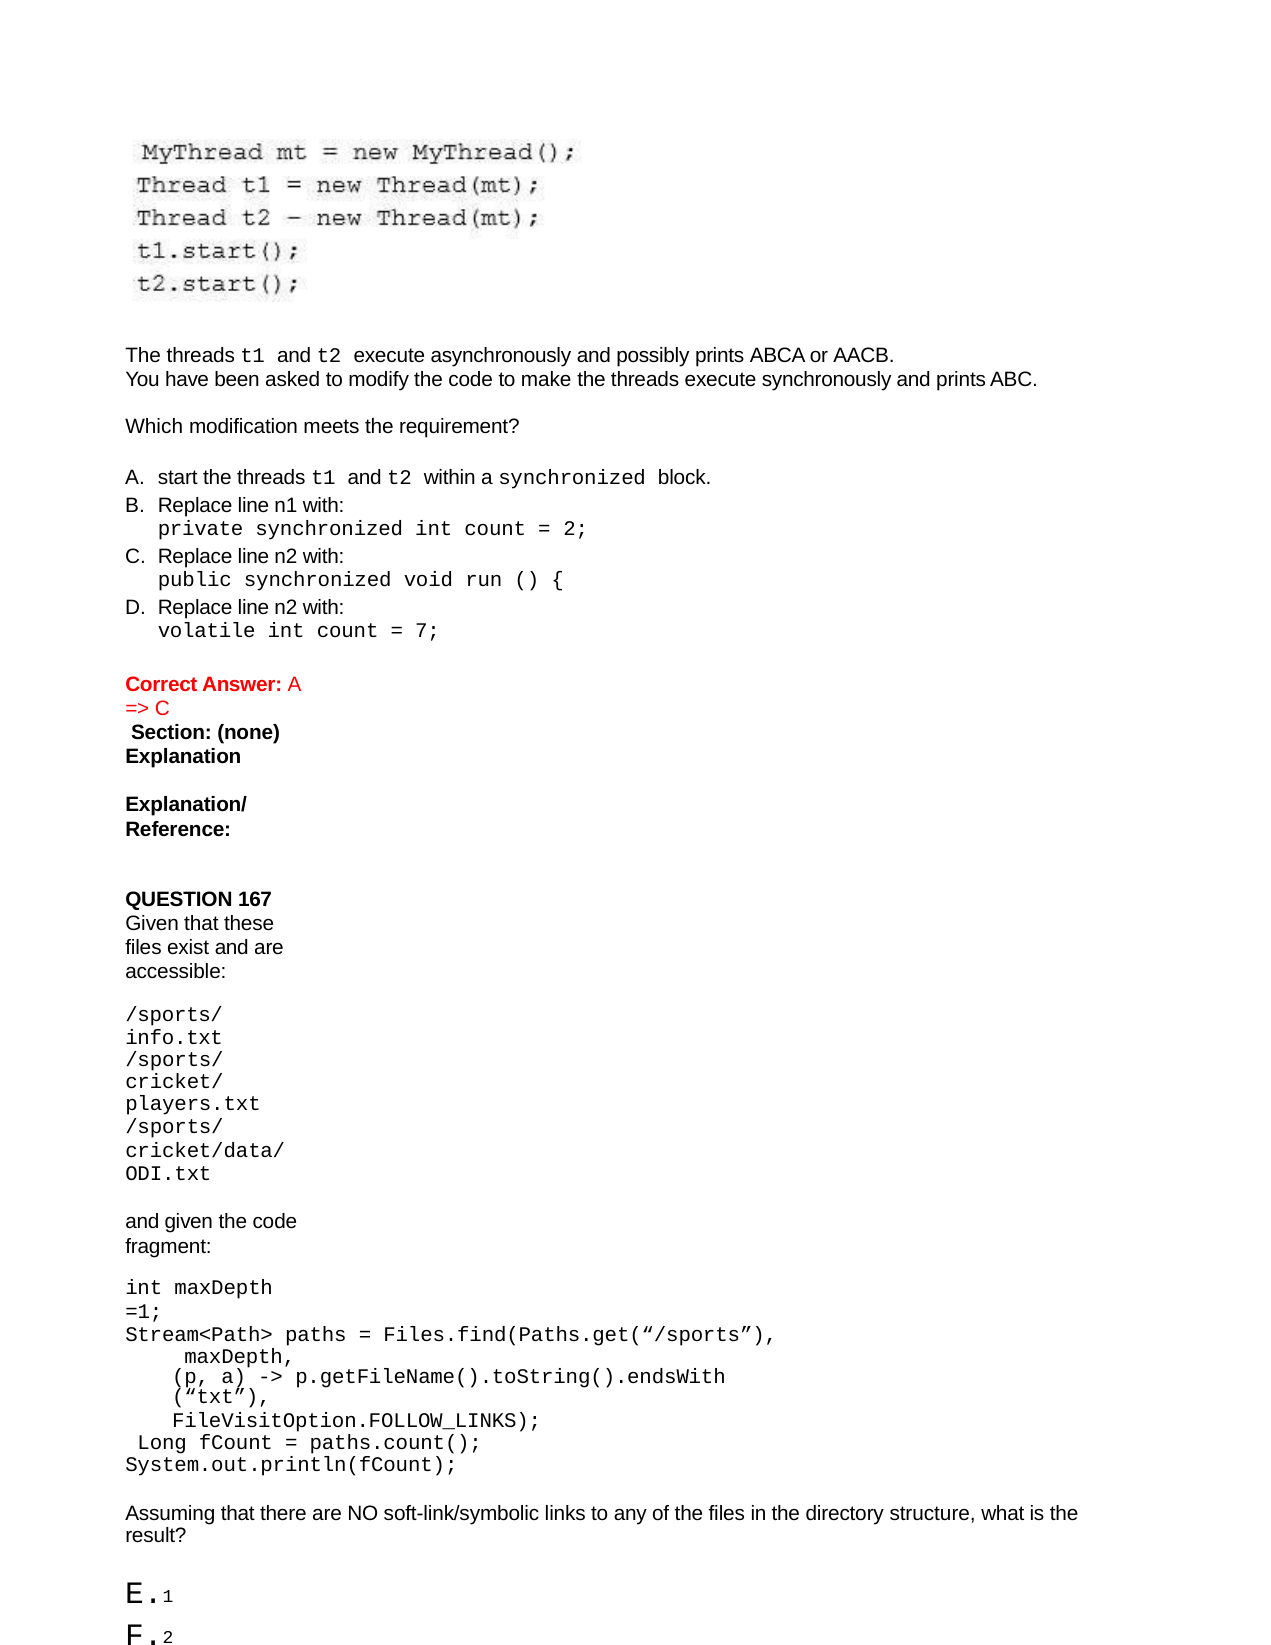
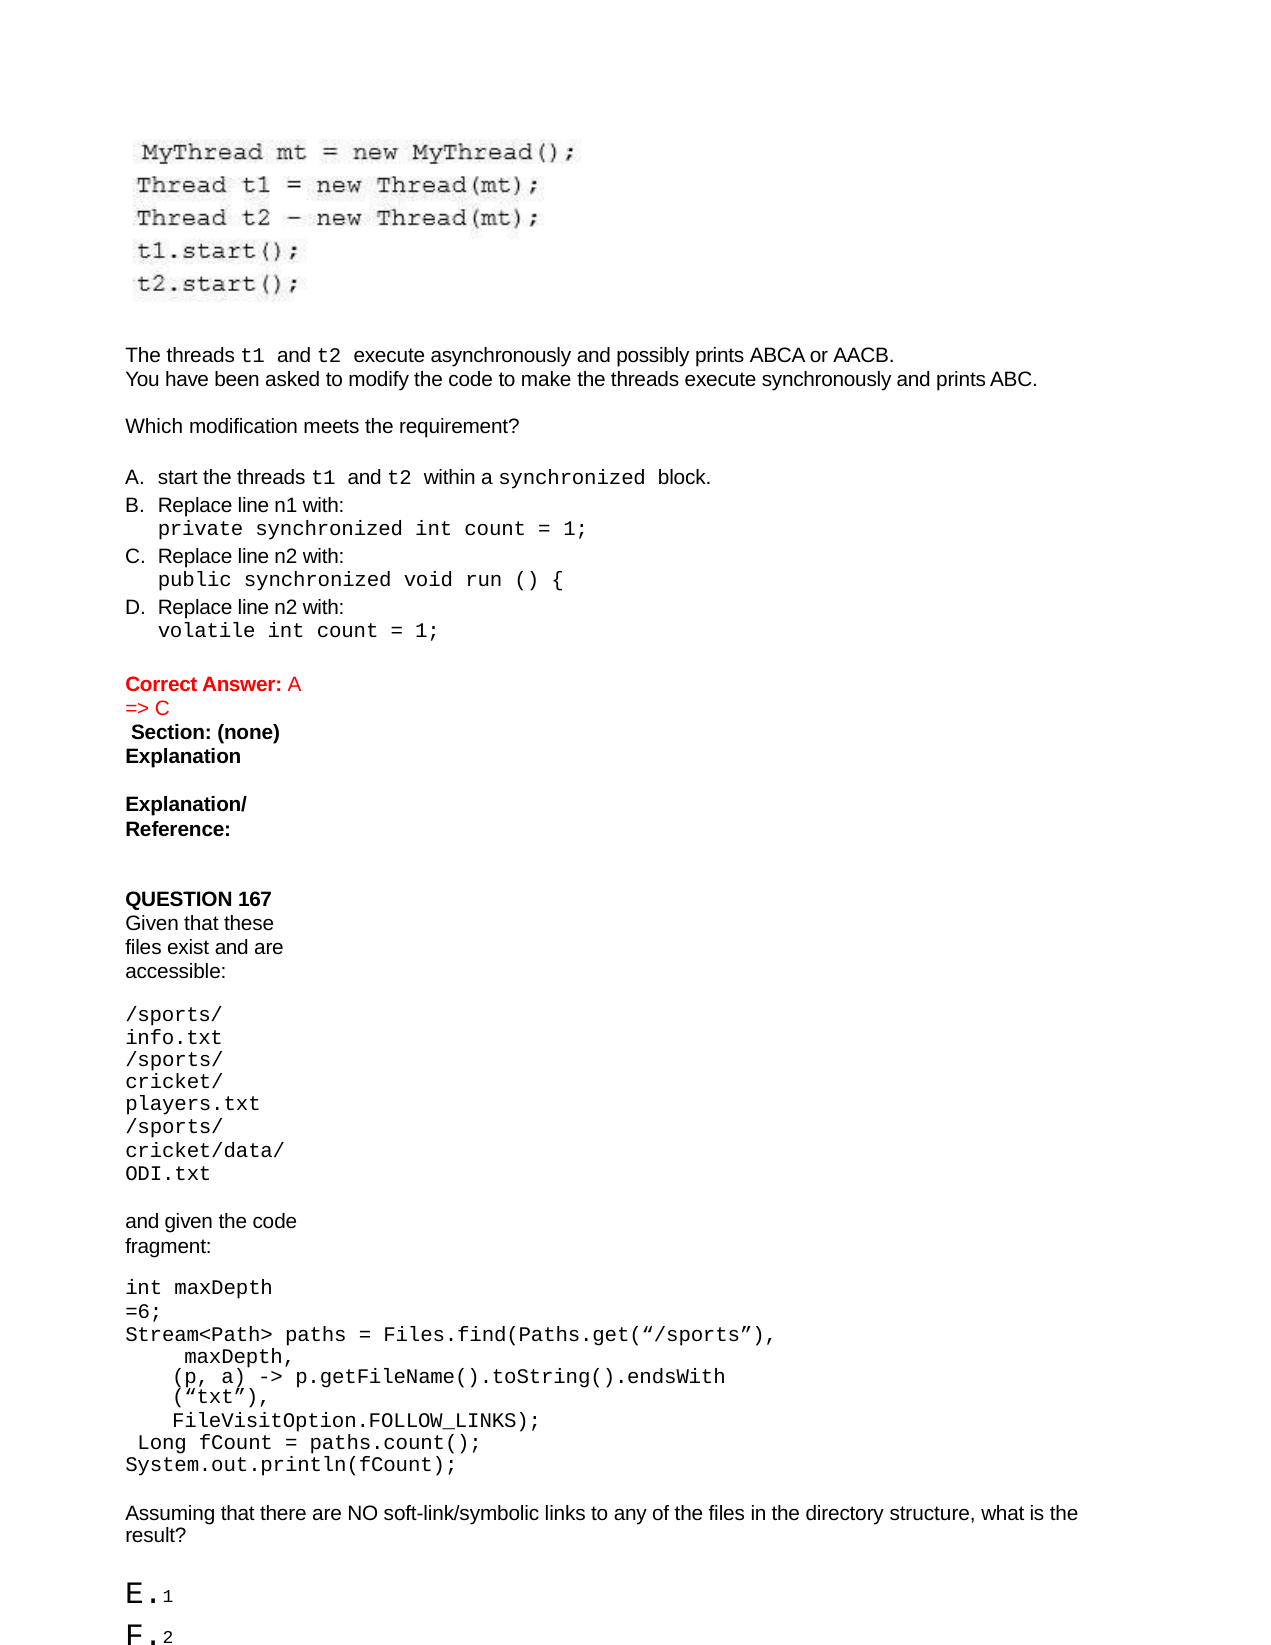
2: 2 -> 1 (576, 529)
7: 7 -> 1 (428, 630)
=1: =1 -> =6 (144, 1311)
